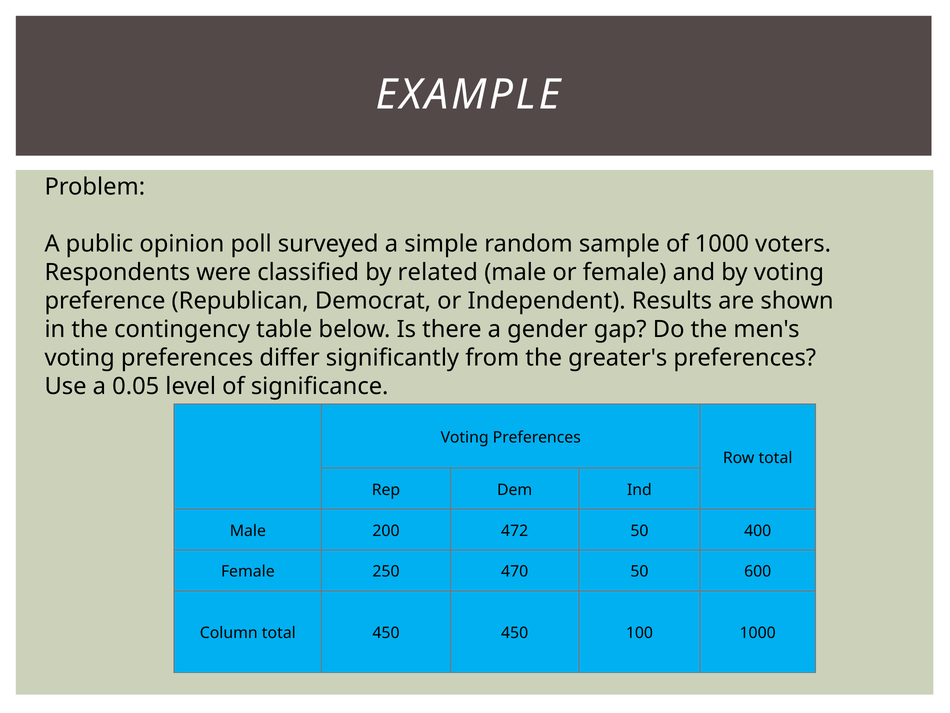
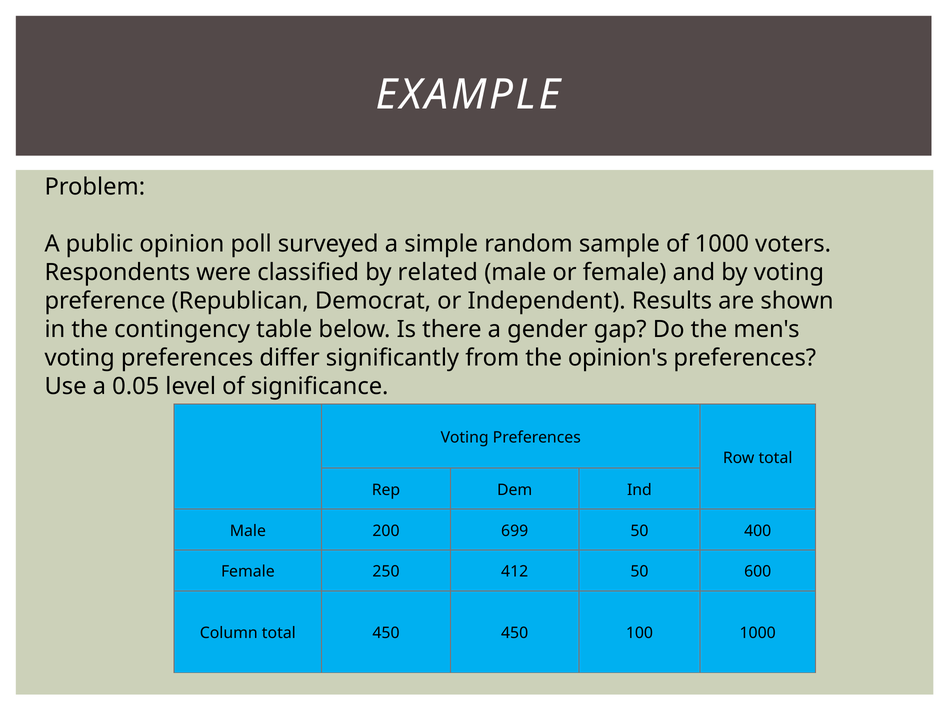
greater's: greater's -> opinion's (618, 358)
472: 472 -> 699 (515, 530)
470: 470 -> 412 (515, 571)
